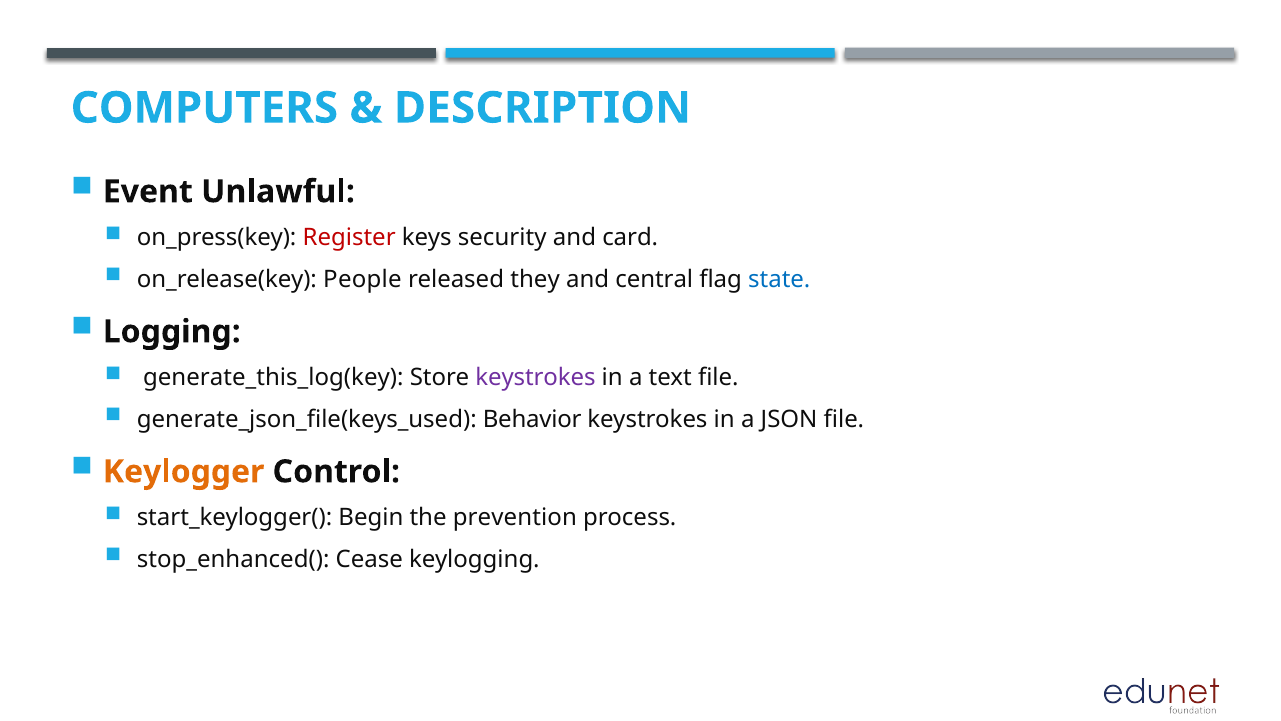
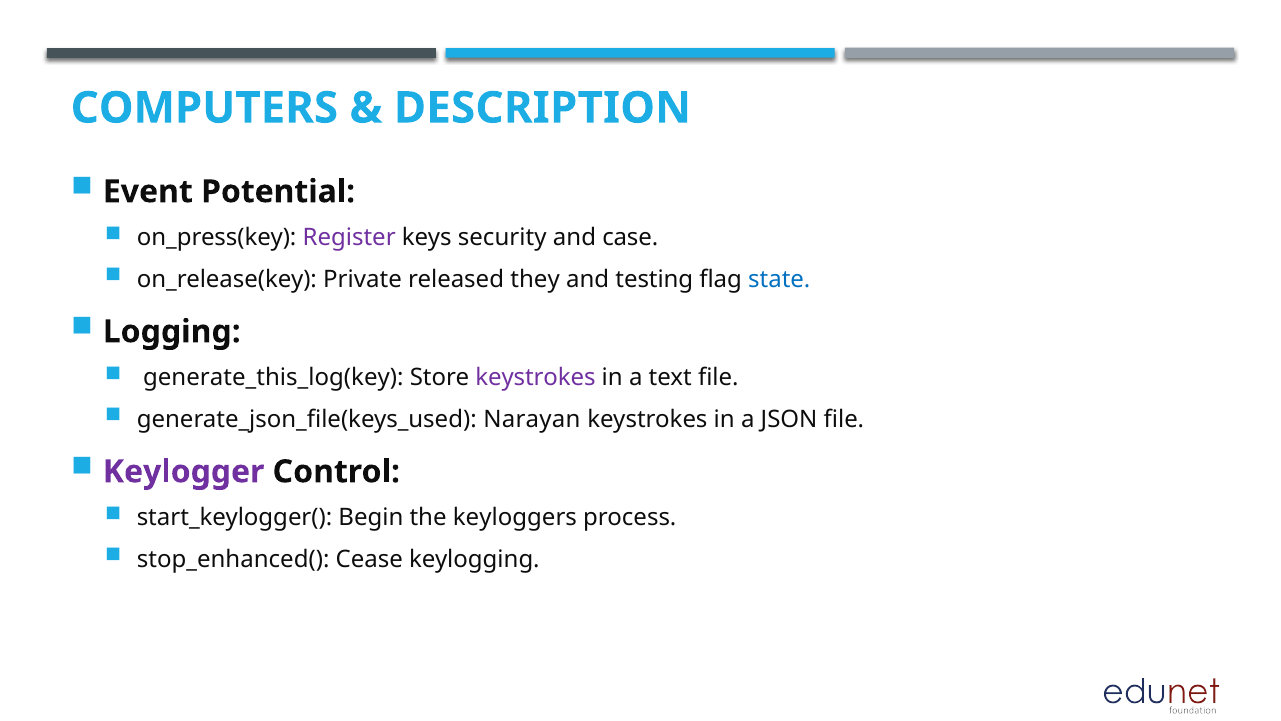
Unlawful: Unlawful -> Potential (278, 192)
Register colour: red -> purple (349, 237)
card: card -> case (630, 237)
People: People -> Private (362, 279)
central: central -> testing (654, 279)
Behavior: Behavior -> Narayan (532, 419)
Keylogger colour: orange -> purple (184, 471)
prevention: prevention -> keyloggers (515, 517)
